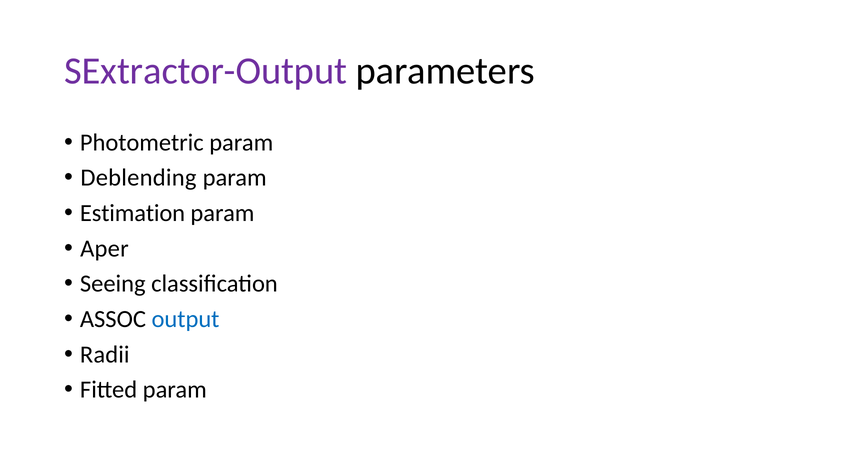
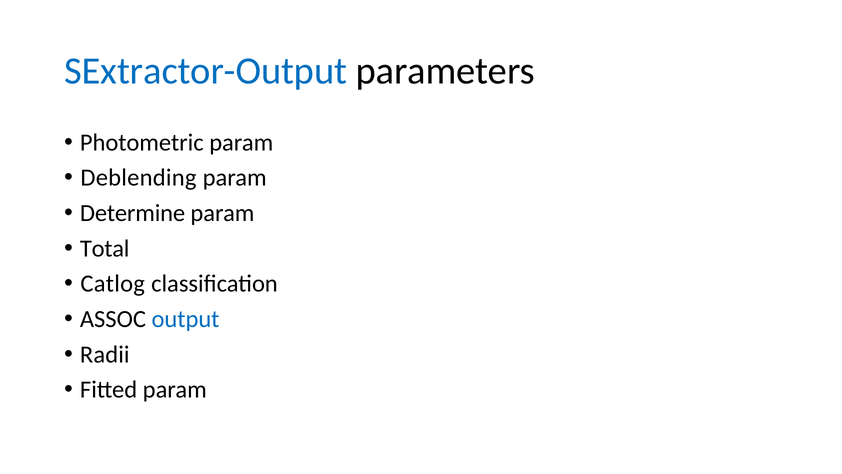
SExtractor-Output colour: purple -> blue (206, 71)
Estimation: Estimation -> Determine (133, 213)
Aper: Aper -> Total (105, 248)
Seeing: Seeing -> Catlog (113, 284)
